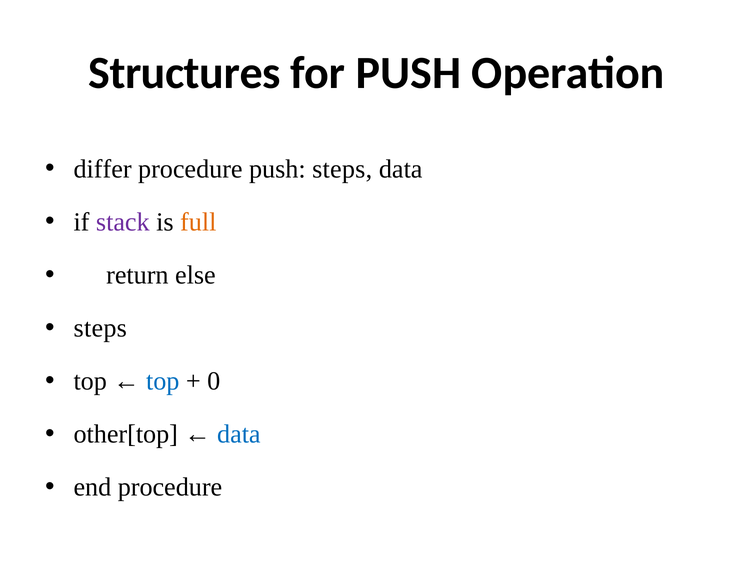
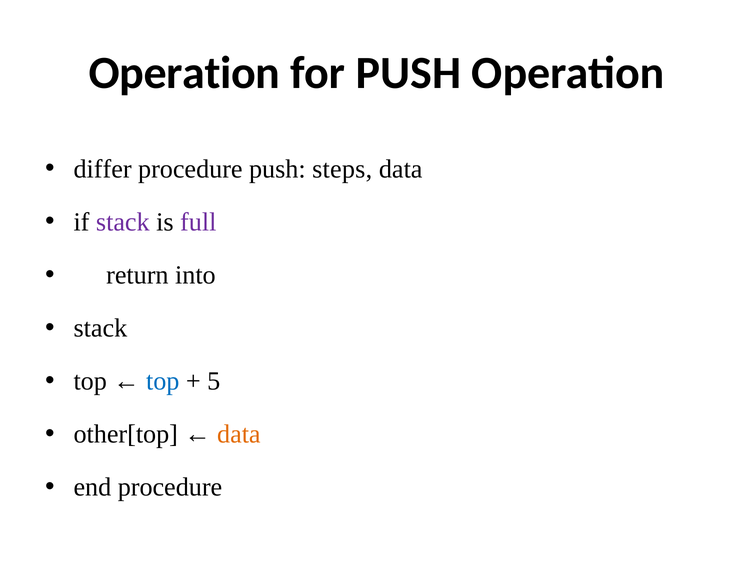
Structures: Structures -> Operation (184, 73)
full colour: orange -> purple (198, 222)
else: else -> into (195, 275)
steps: steps -> stack (100, 328)
0: 0 -> 5 (214, 381)
data colour: blue -> orange (239, 434)
